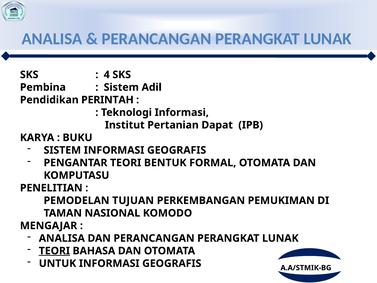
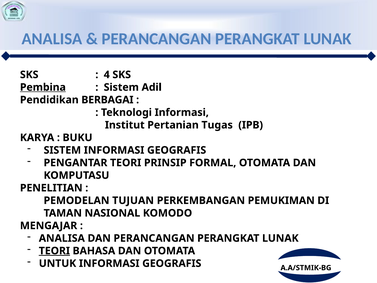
Pembina underline: none -> present (43, 87)
PERINTAH: PERINTAH -> BERBAGAI (107, 100)
Dapat: Dapat -> Tugas (217, 125)
BENTUK: BENTUK -> PRINSIP (165, 163)
